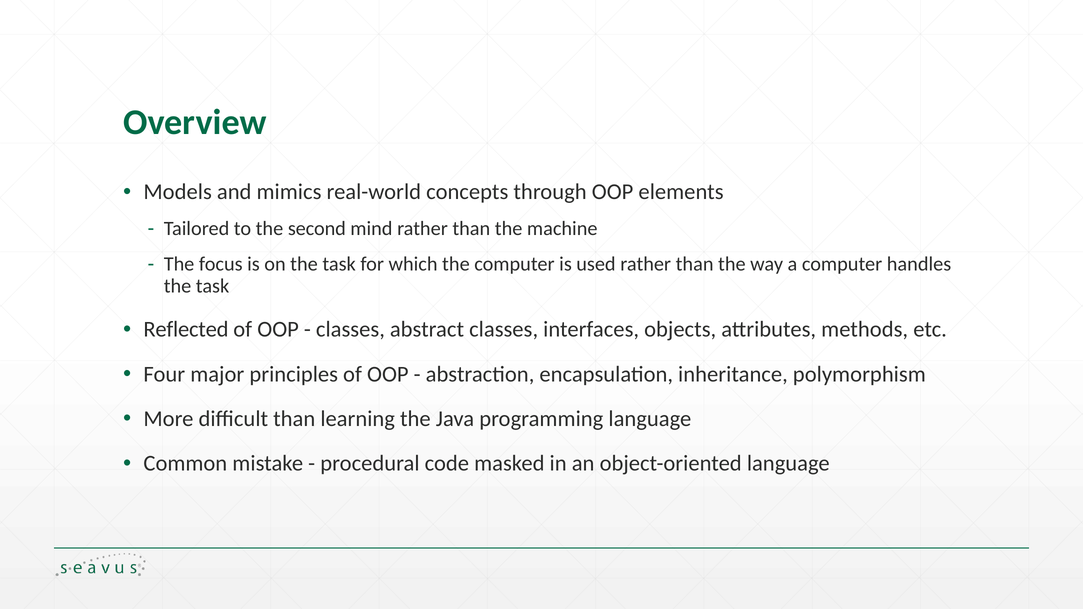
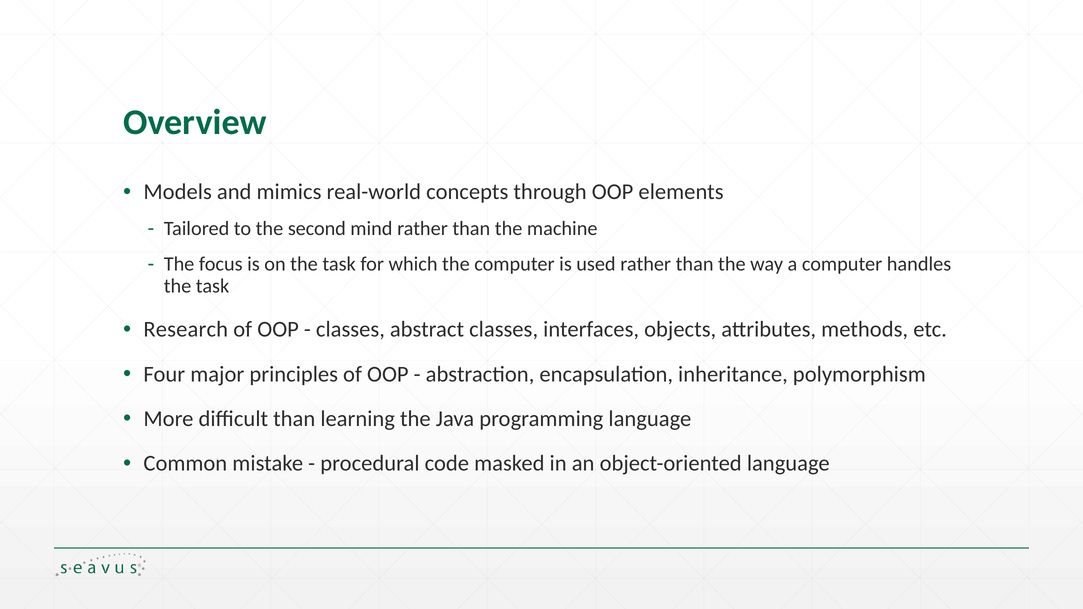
Reflected: Reflected -> Research (186, 330)
